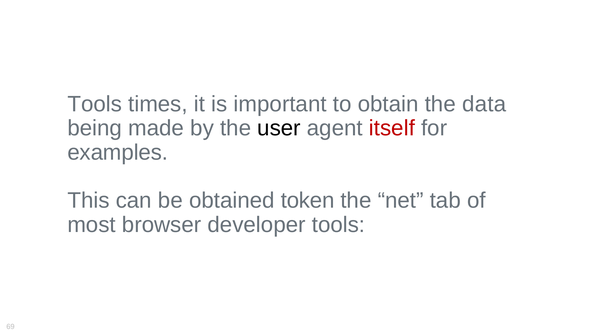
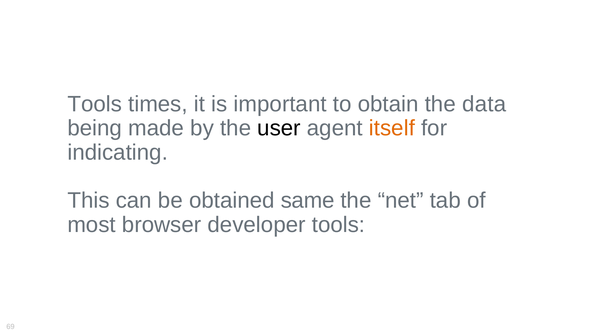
itself colour: red -> orange (392, 128)
examples: examples -> indicating (118, 152)
token: token -> same (308, 201)
